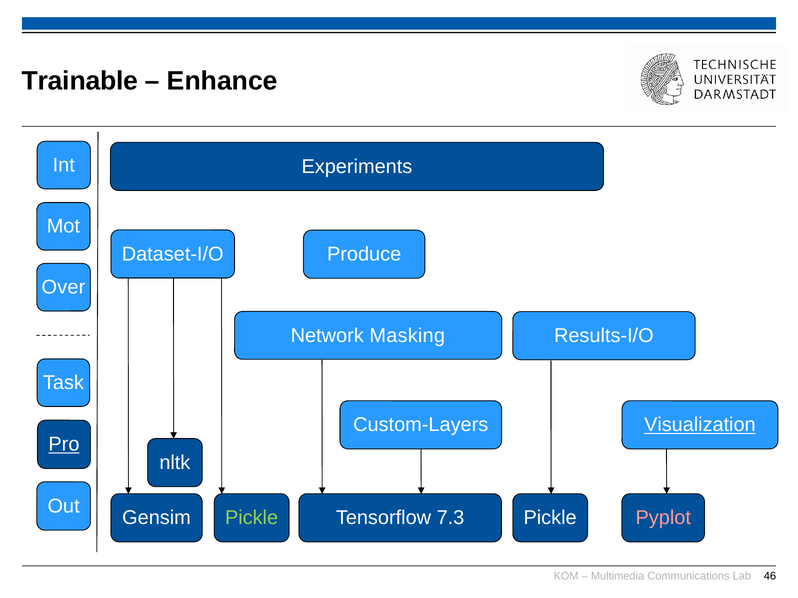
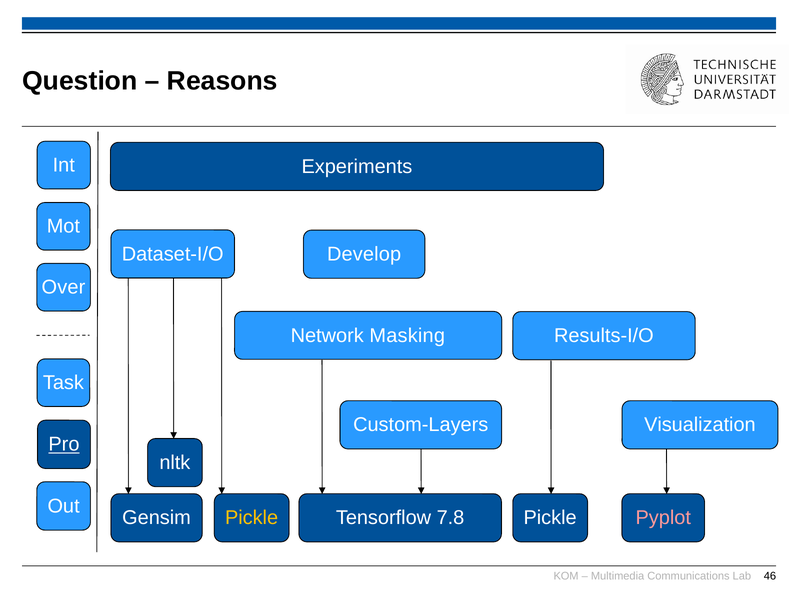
Trainable: Trainable -> Question (80, 81)
Enhance: Enhance -> Reasons (222, 81)
Produce: Produce -> Develop (364, 254)
Visualization underline: present -> none (700, 425)
Pickle colour: light green -> yellow (252, 518)
7.3: 7.3 -> 7.8 (450, 518)
